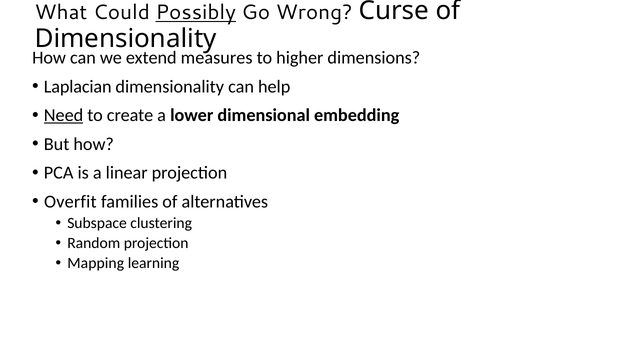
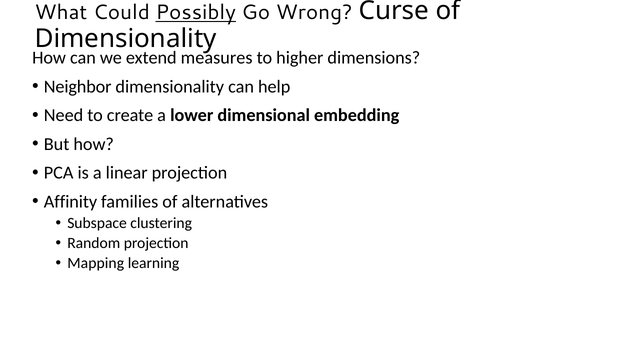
Laplacian: Laplacian -> Neighbor (78, 87)
Need underline: present -> none (64, 115)
Overfit: Overfit -> Affinity (70, 202)
